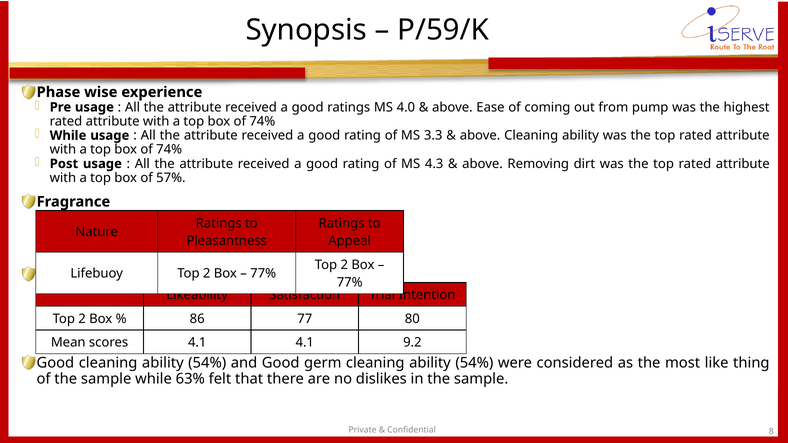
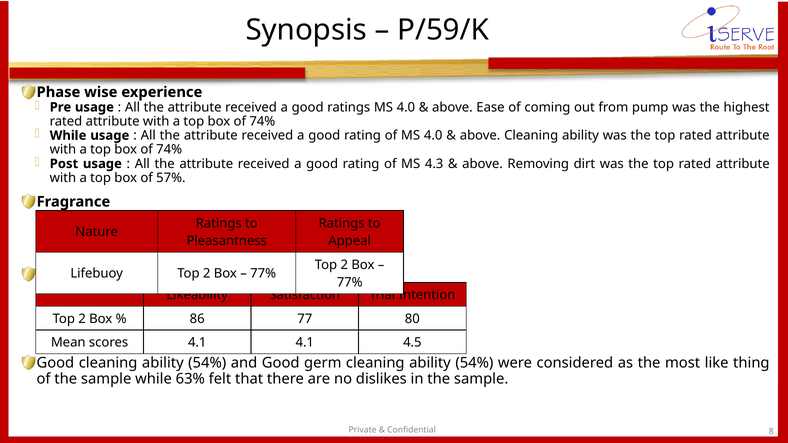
of MS 3.3: 3.3 -> 4.0 (433, 136)
9.2: 9.2 -> 4.5 (412, 343)
